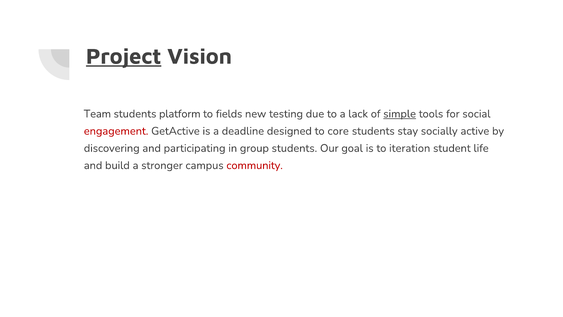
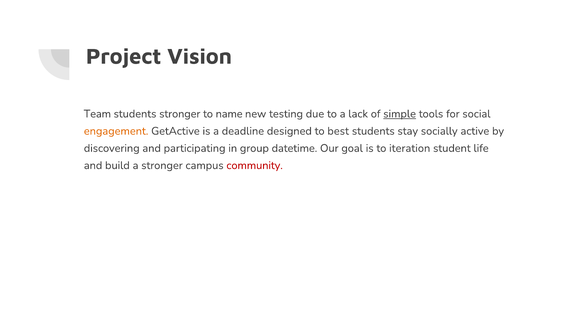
Project underline: present -> none (124, 56)
students platform: platform -> stronger (180, 114)
fields: fields -> name (229, 114)
engagement colour: red -> orange (116, 131)
core: core -> best (338, 131)
group students: students -> datetime (294, 148)
